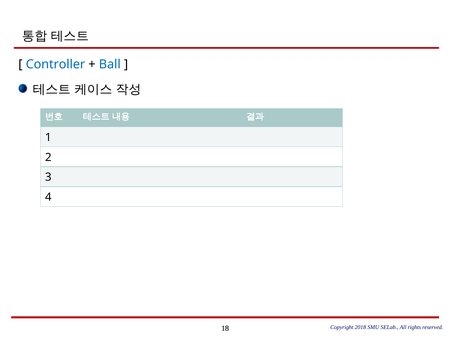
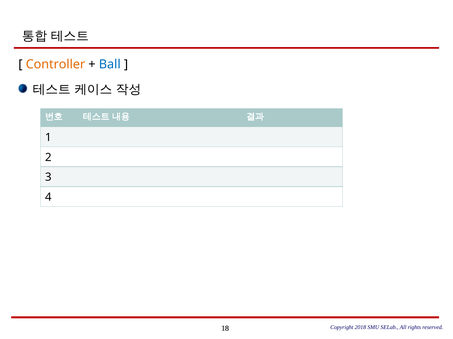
Controller colour: blue -> orange (55, 64)
